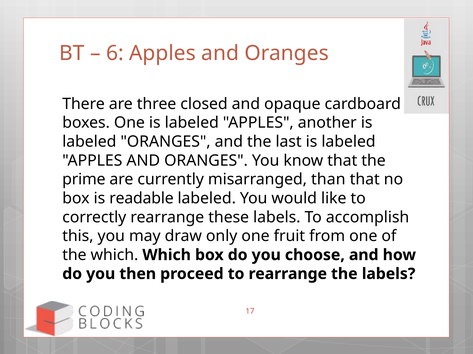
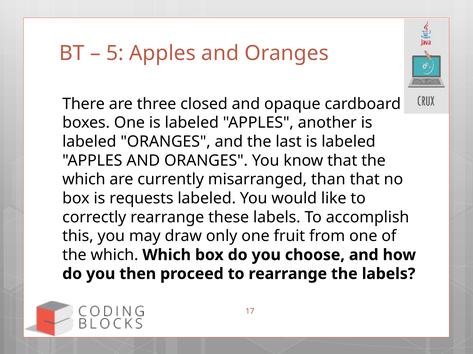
6: 6 -> 5 (115, 53)
prime: prime -> which (84, 180)
readable: readable -> requests (141, 199)
